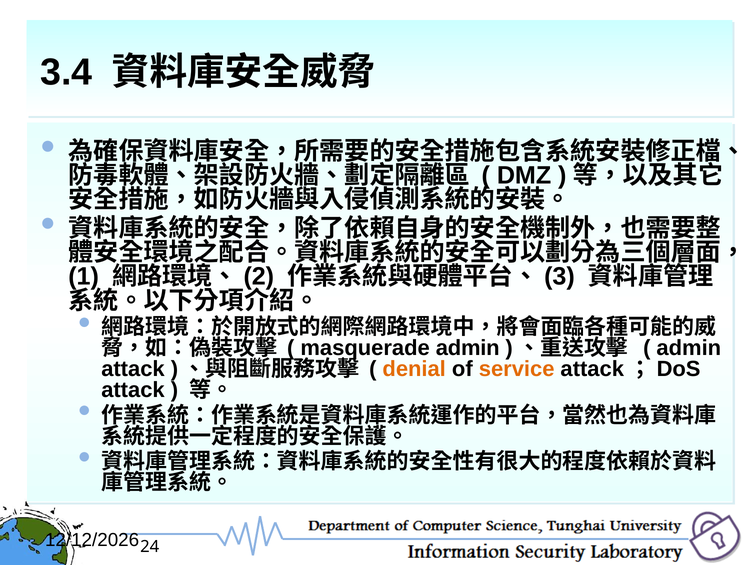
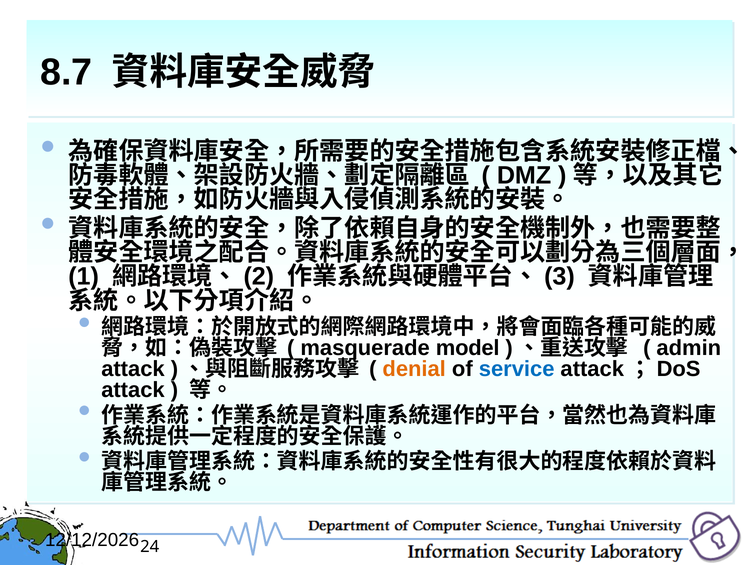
3.4: 3.4 -> 8.7 (66, 72)
masquerade admin: admin -> model (468, 348)
service colour: orange -> blue (517, 369)
